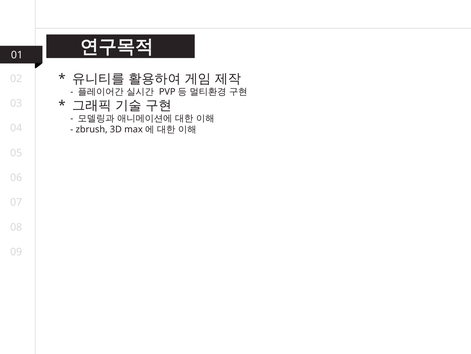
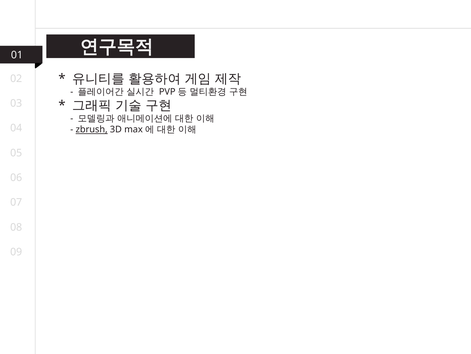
zbrush underline: none -> present (92, 129)
